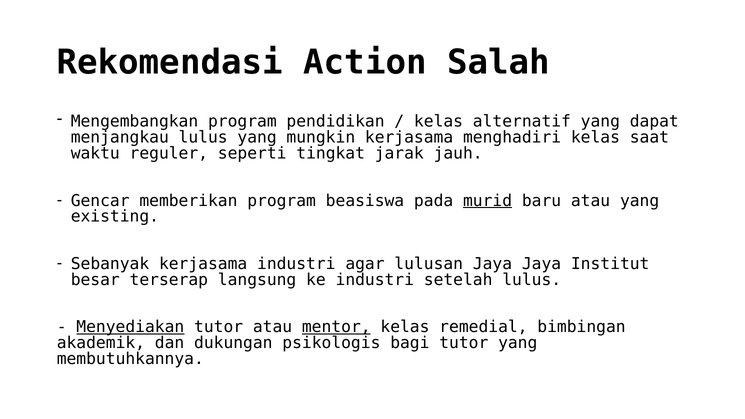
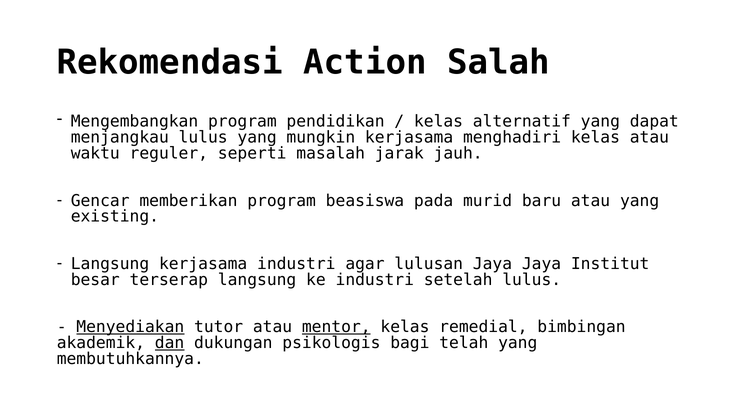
kelas saat: saat -> atau (649, 137)
tingkat: tingkat -> masalah (331, 153)
murid underline: present -> none (488, 201)
Sebanyak: Sebanyak -> Langsung (110, 264)
dan underline: none -> present (170, 343)
bagi tutor: tutor -> telah (464, 343)
